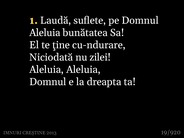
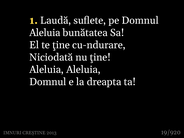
nu zilei: zilei -> ţine (100, 57)
